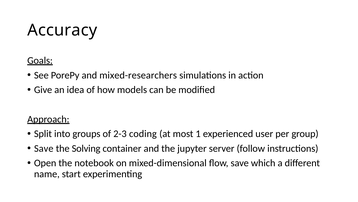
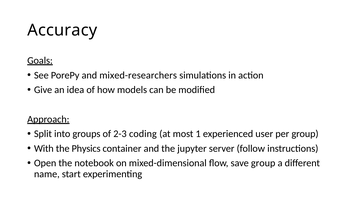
Save: Save -> With (44, 148)
Solving: Solving -> Physics (86, 148)
save which: which -> group (263, 163)
